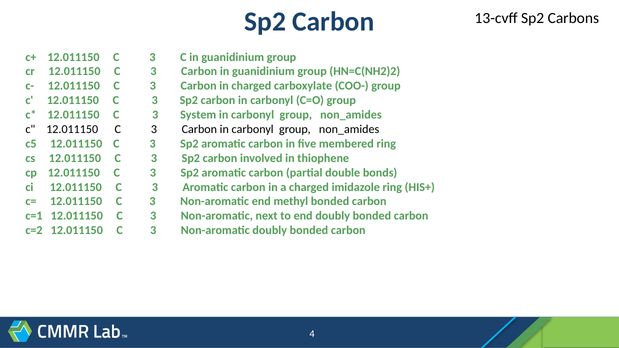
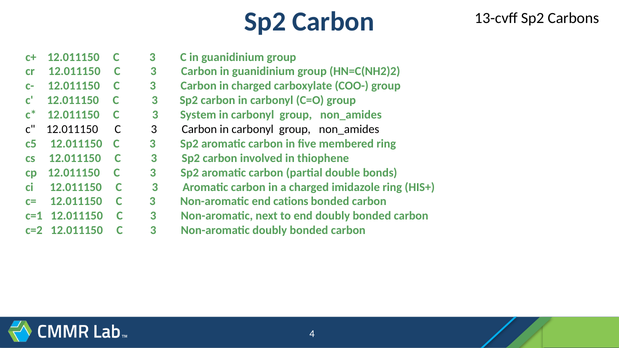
methyl: methyl -> cations (291, 202)
